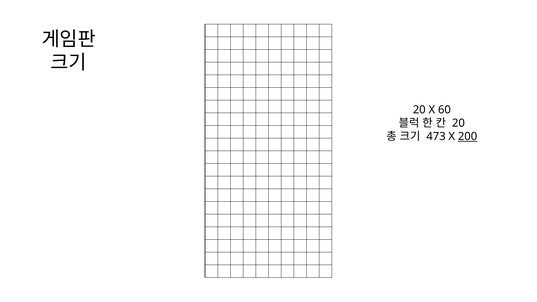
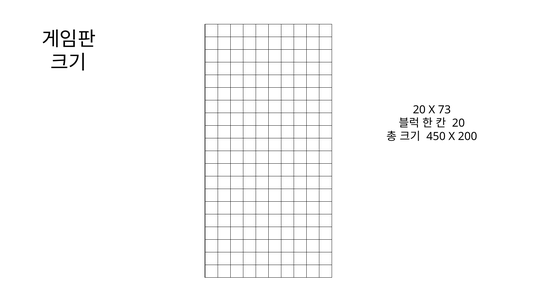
60: 60 -> 73 (444, 110)
473: 473 -> 450 (436, 137)
200 underline: present -> none (468, 137)
